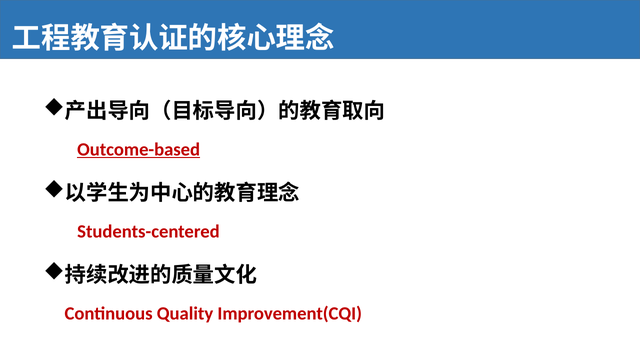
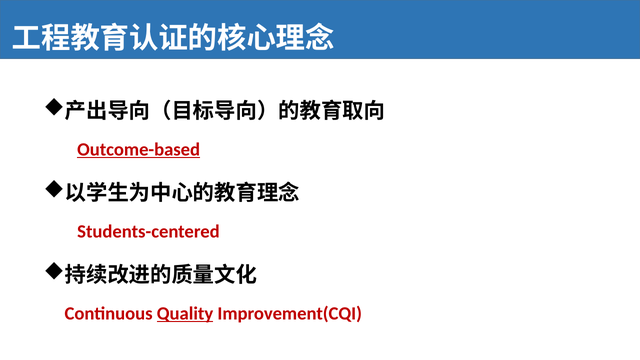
Quality underline: none -> present (185, 313)
